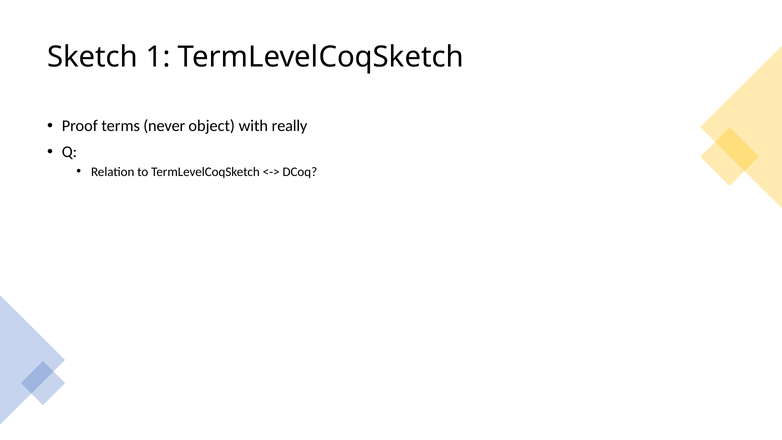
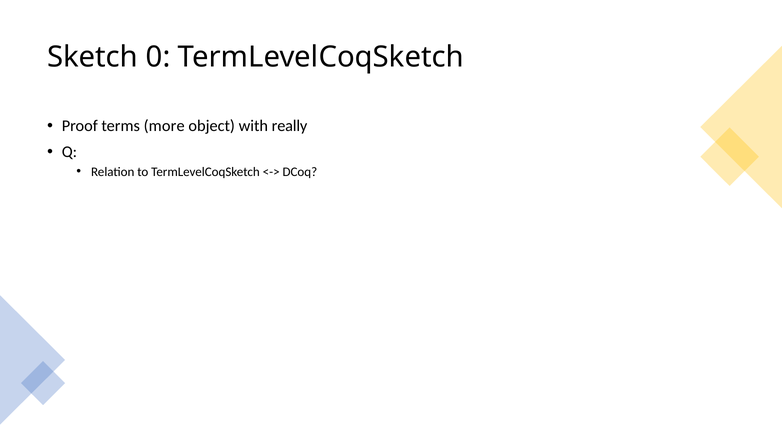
1: 1 -> 0 (158, 57)
never: never -> more (164, 126)
